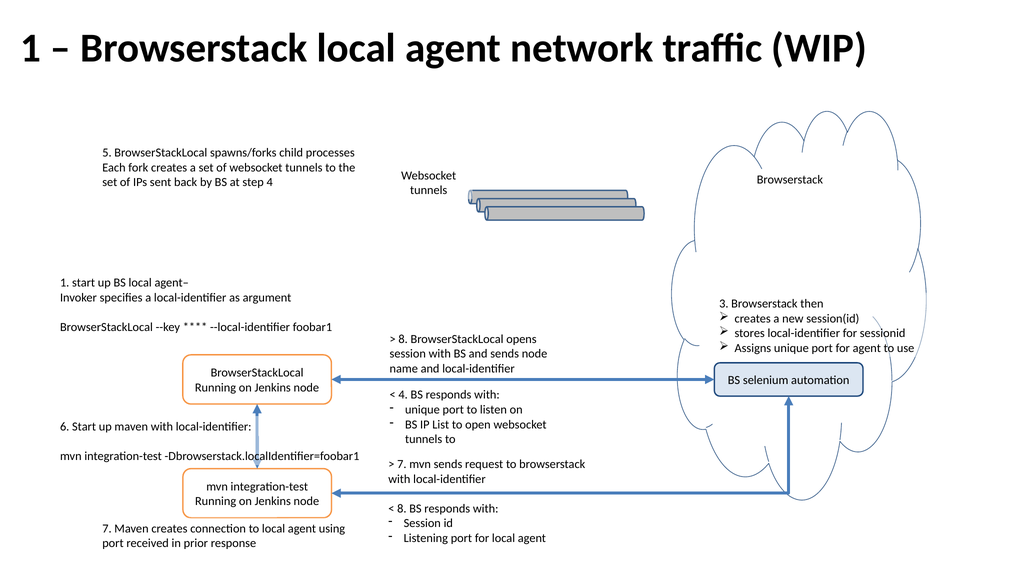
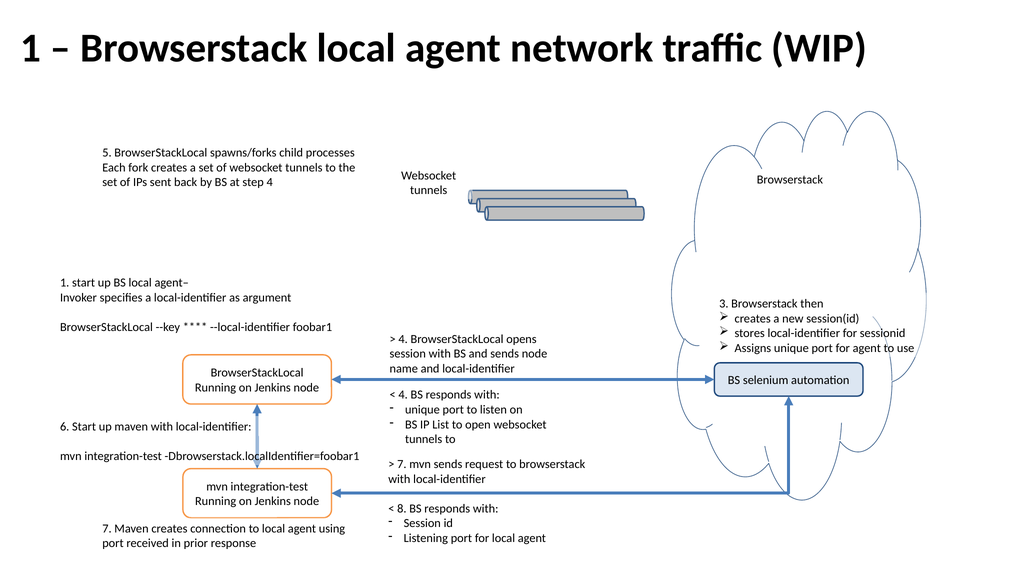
8: 8 -> 4 (403, 339)
